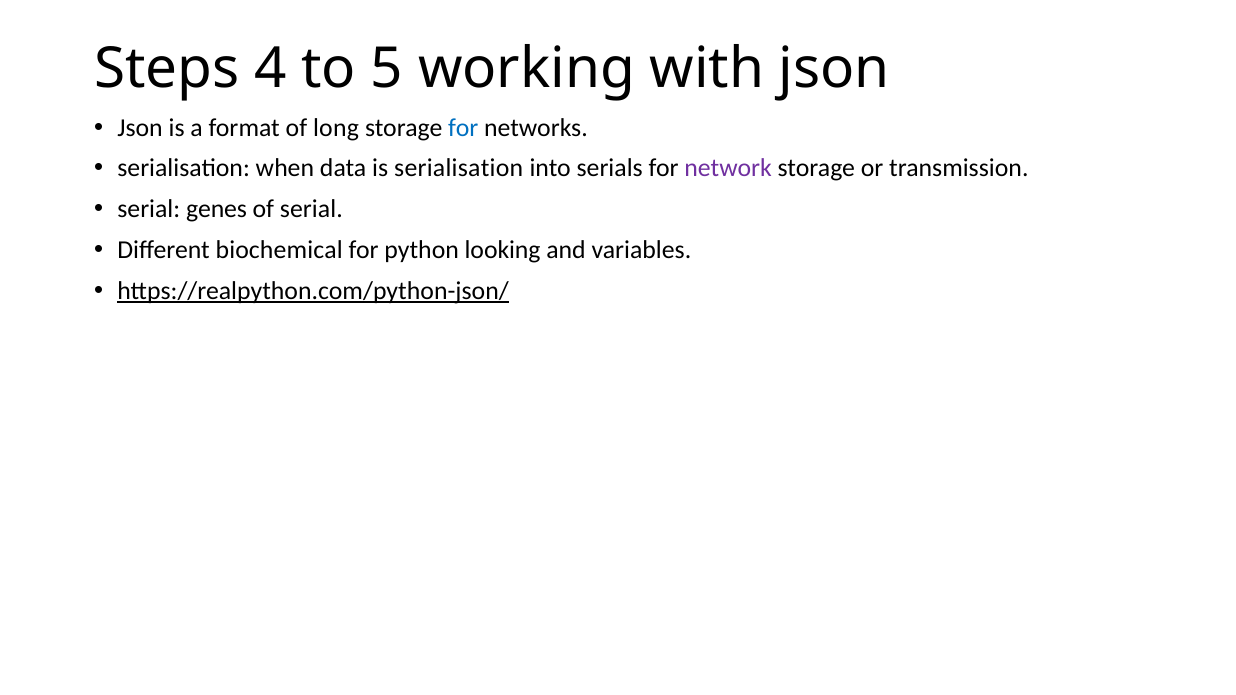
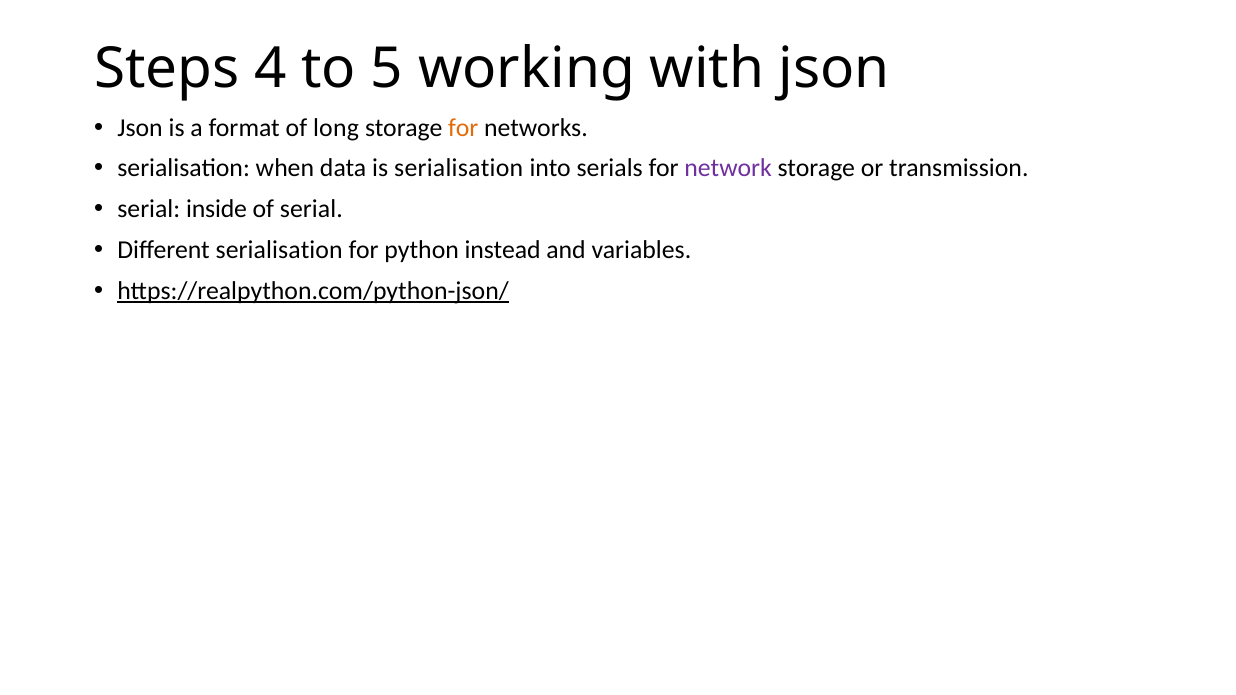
for colour: blue -> orange (463, 128)
genes: genes -> inside (217, 209)
Different biochemical: biochemical -> serialisation (279, 250)
looking: looking -> instead (503, 250)
